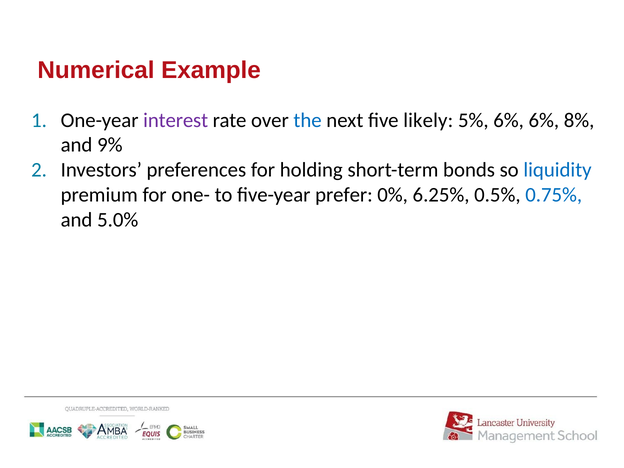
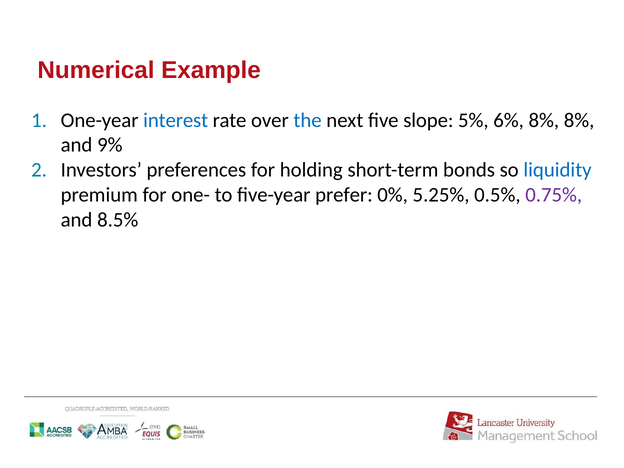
interest colour: purple -> blue (176, 120)
likely: likely -> slope (428, 120)
6% 6%: 6% -> 8% (544, 120)
6.25%: 6.25% -> 5.25% (441, 195)
0.75% colour: blue -> purple (554, 195)
5.0%: 5.0% -> 8.5% (118, 220)
